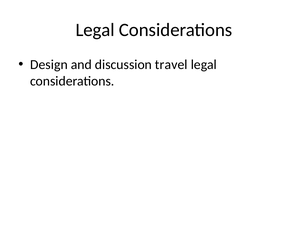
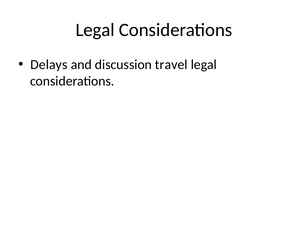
Design: Design -> Delays (49, 65)
